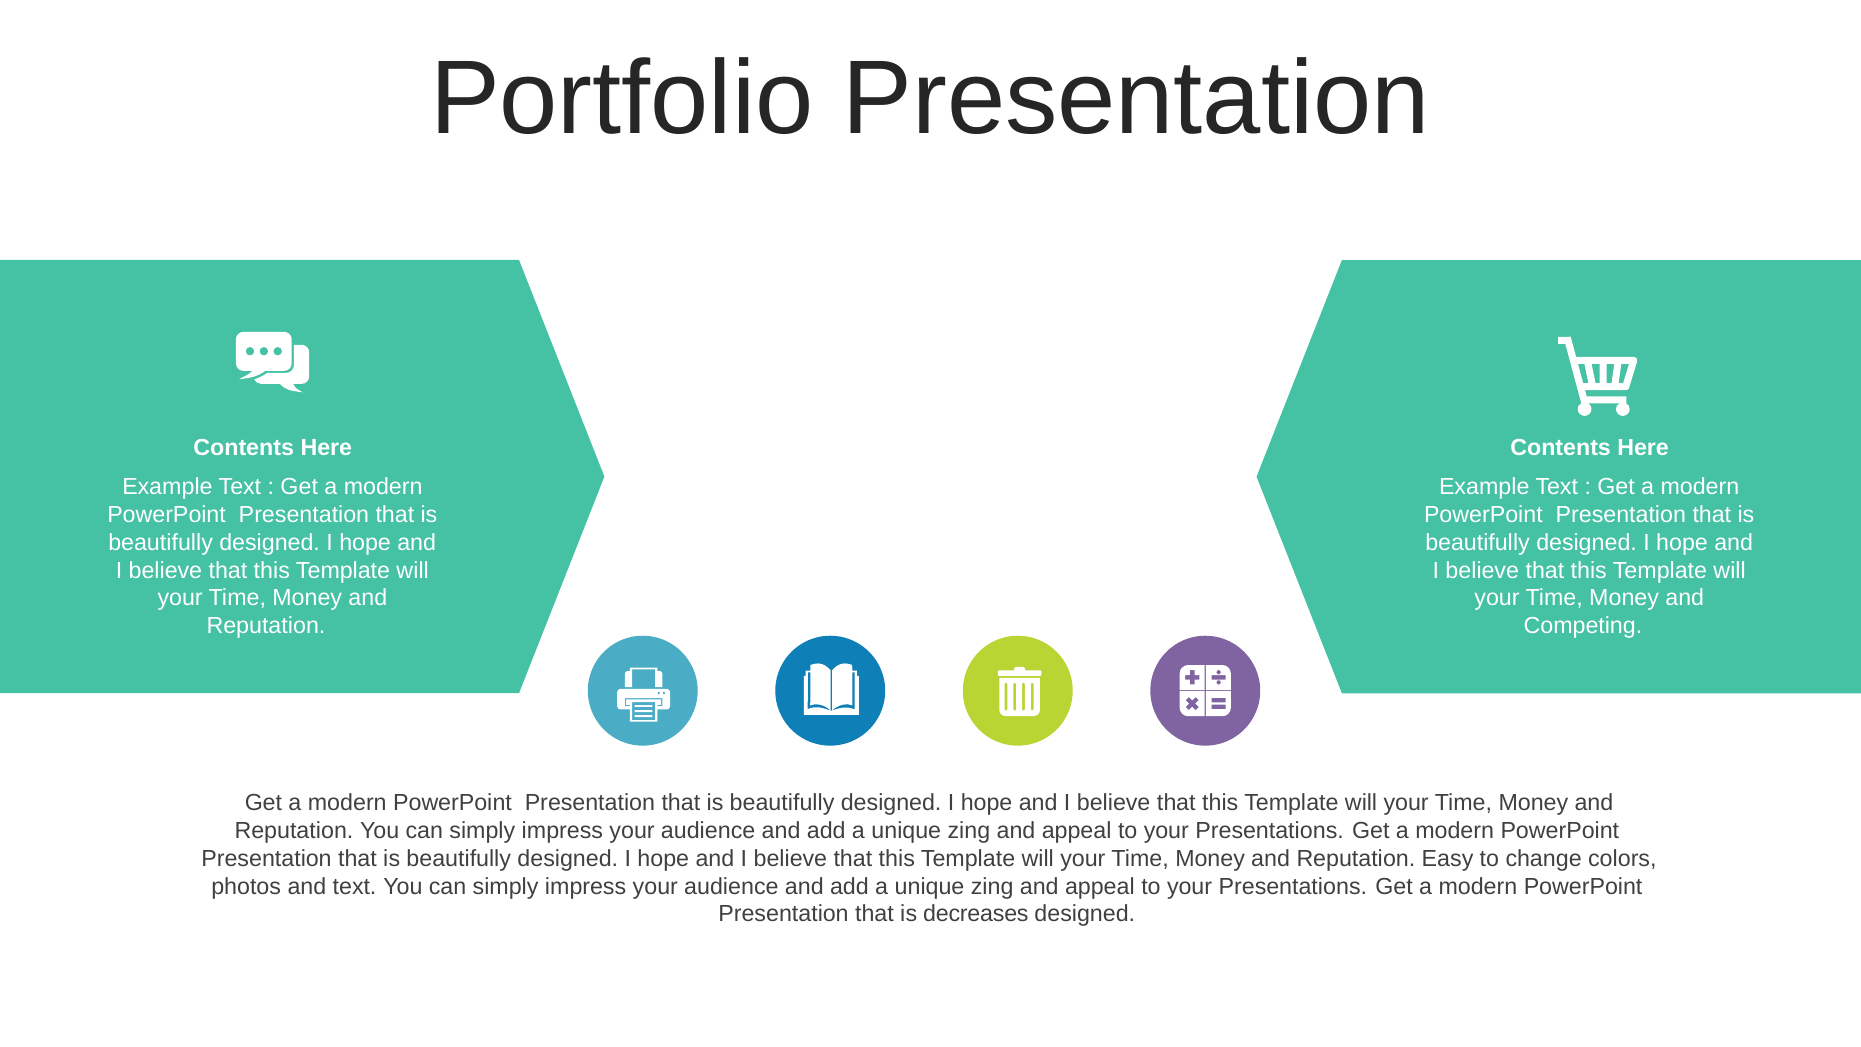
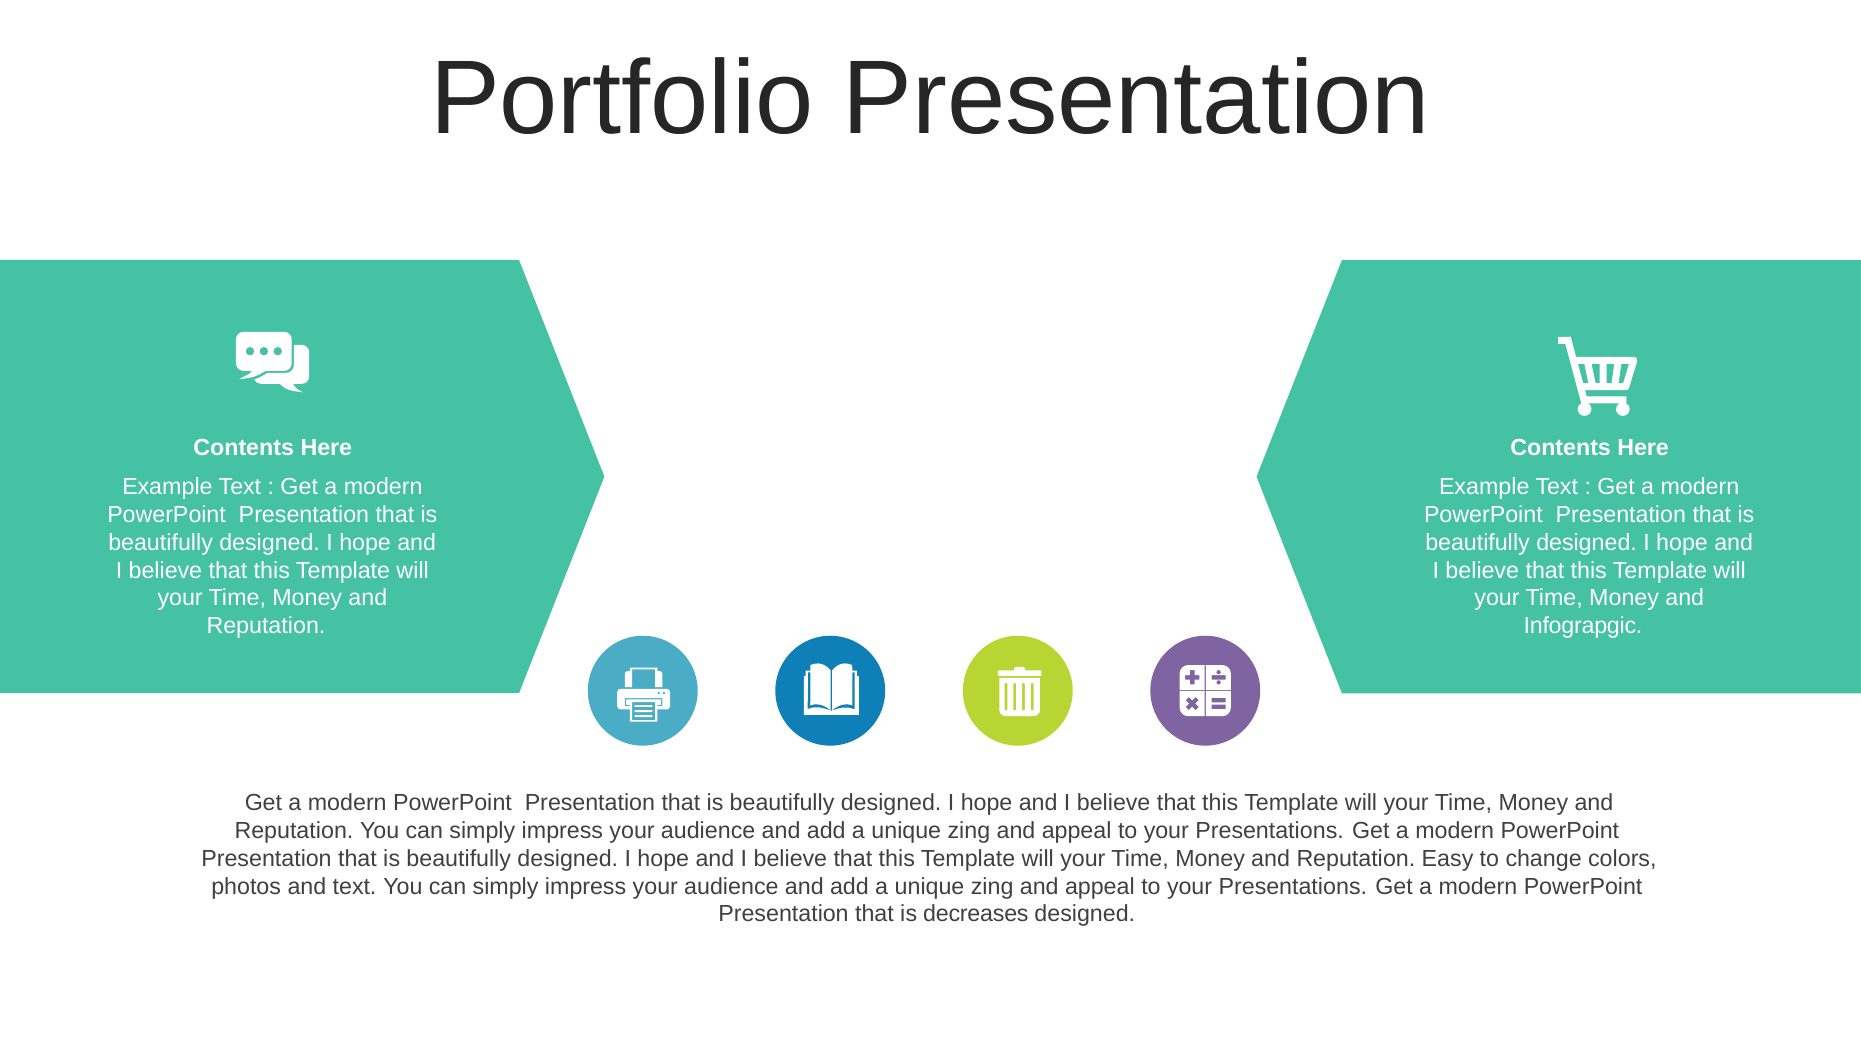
Competing: Competing -> Infograpgic (1583, 626)
